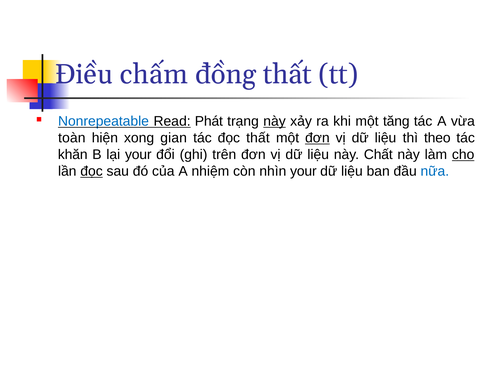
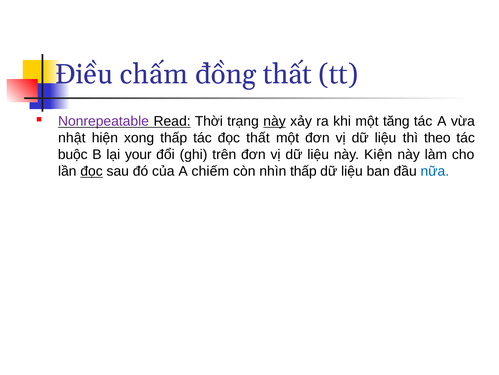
Nonrepeatable colour: blue -> purple (103, 121)
Phát: Phát -> Thời (209, 121)
toàn: toàn -> nhật (72, 138)
xong gian: gian -> thấp (174, 138)
đơn underline: present -> none (317, 138)
khăn: khăn -> buộc (73, 154)
Chất: Chất -> Kiện (378, 154)
cho underline: present -> none (463, 154)
nhiệm: nhiệm -> chiếm (210, 171)
nhìn your: your -> thấp (303, 171)
